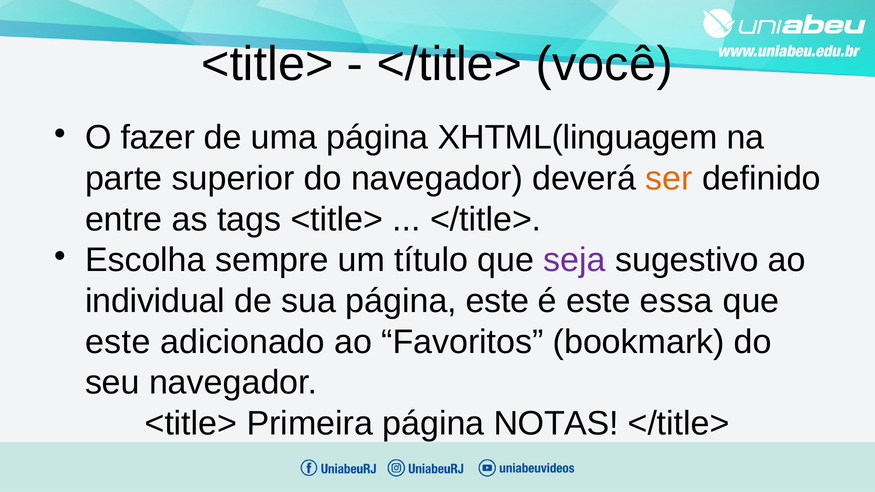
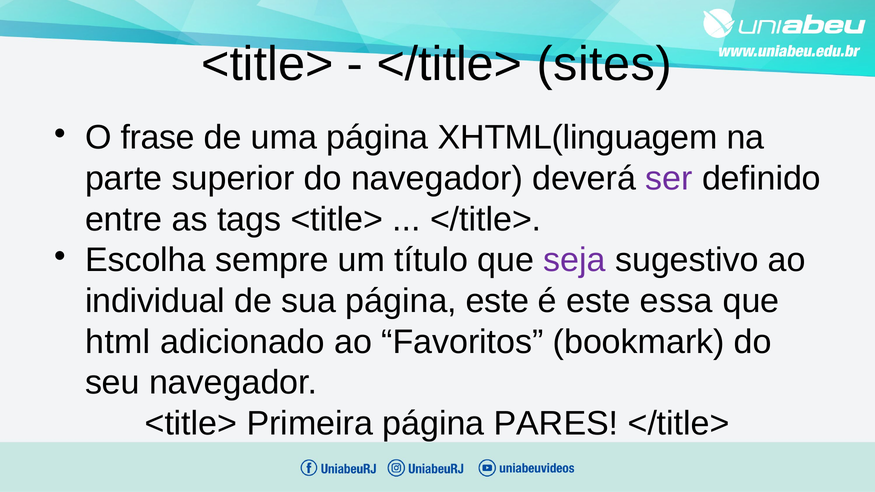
você: você -> sites (604, 64)
fazer: fazer -> frase (158, 138)
ser colour: orange -> purple (669, 179)
este: este -> html (118, 342)
NOTAS: NOTAS -> PARES (556, 424)
